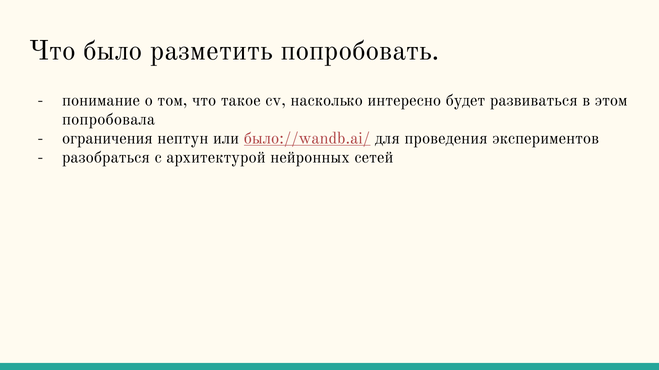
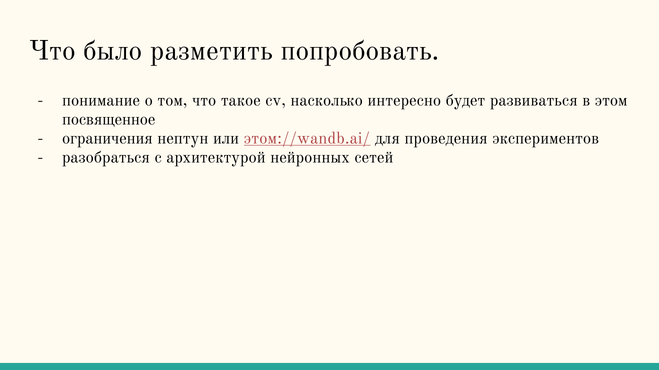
попробовала: попробовала -> посвященное (109, 120)
было://wandb.ai/: было://wandb.ai/ -> этом://wandb.ai/ (307, 138)
